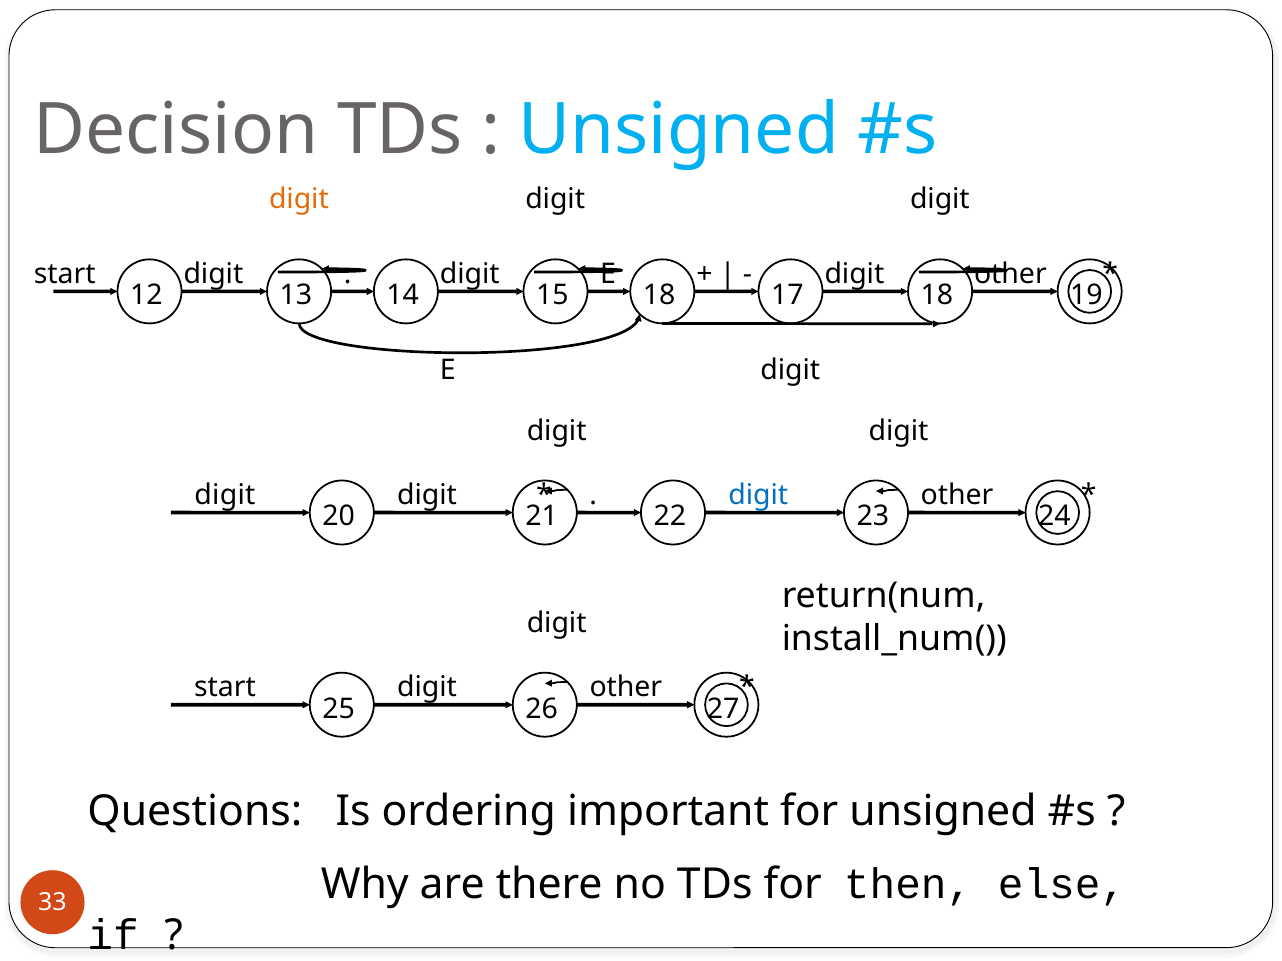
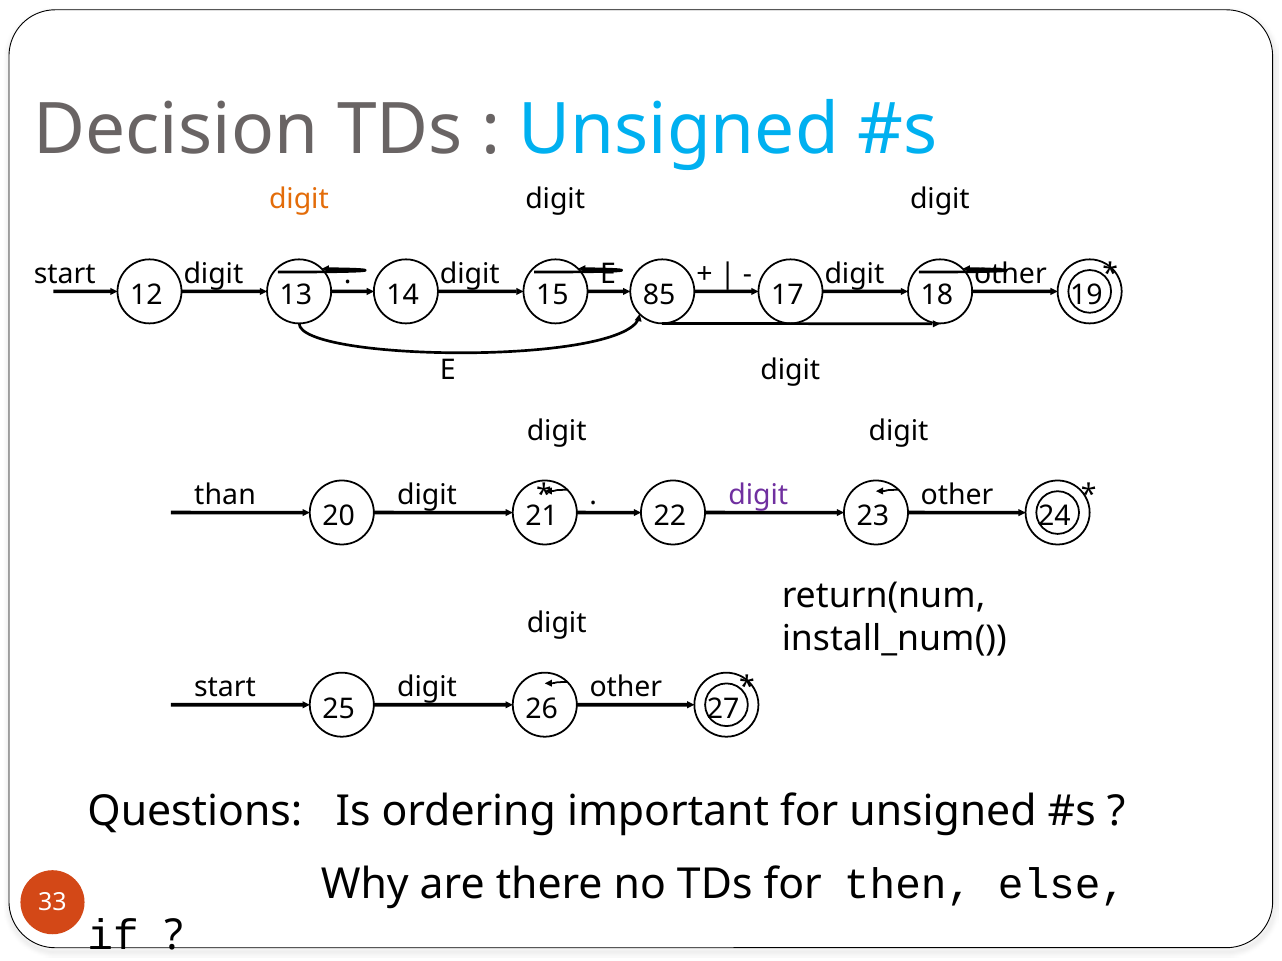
13 18: 18 -> 85 (659, 296)
digit: digit -> than (225, 495)
digit colour: blue -> purple (758, 495)
